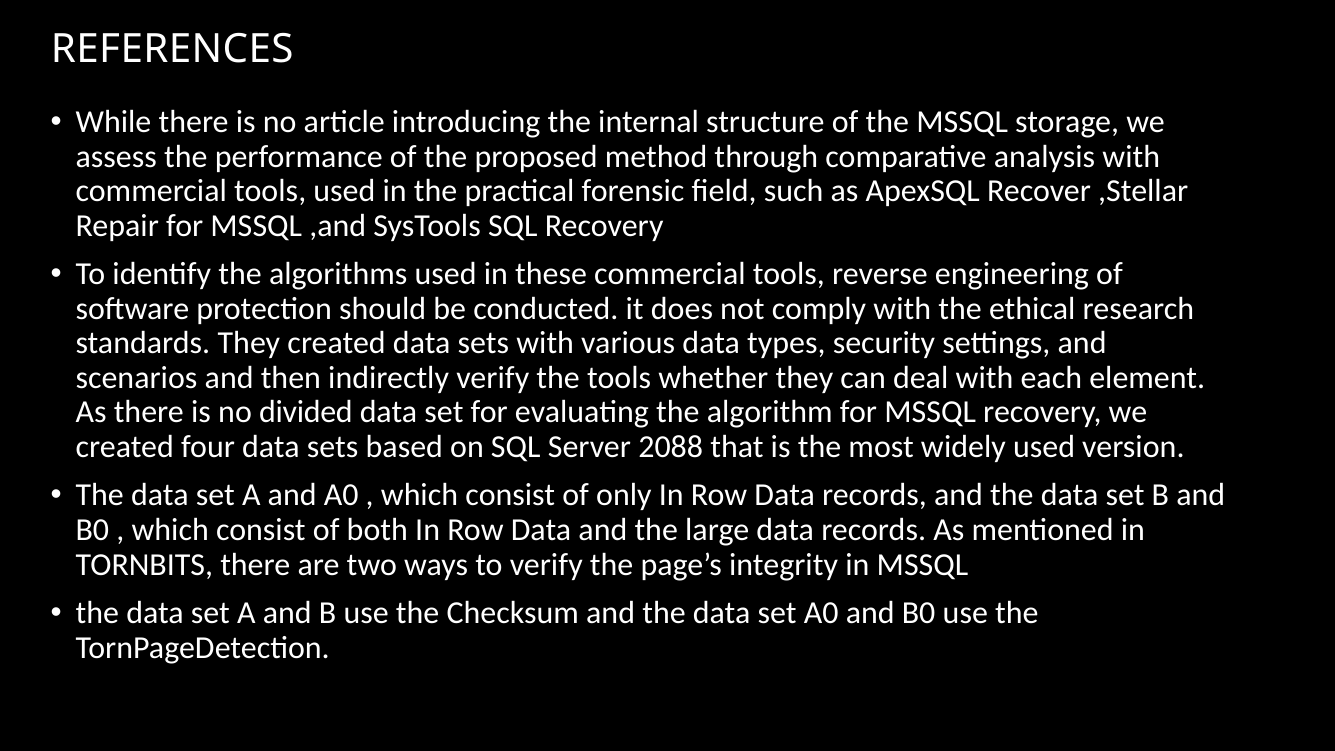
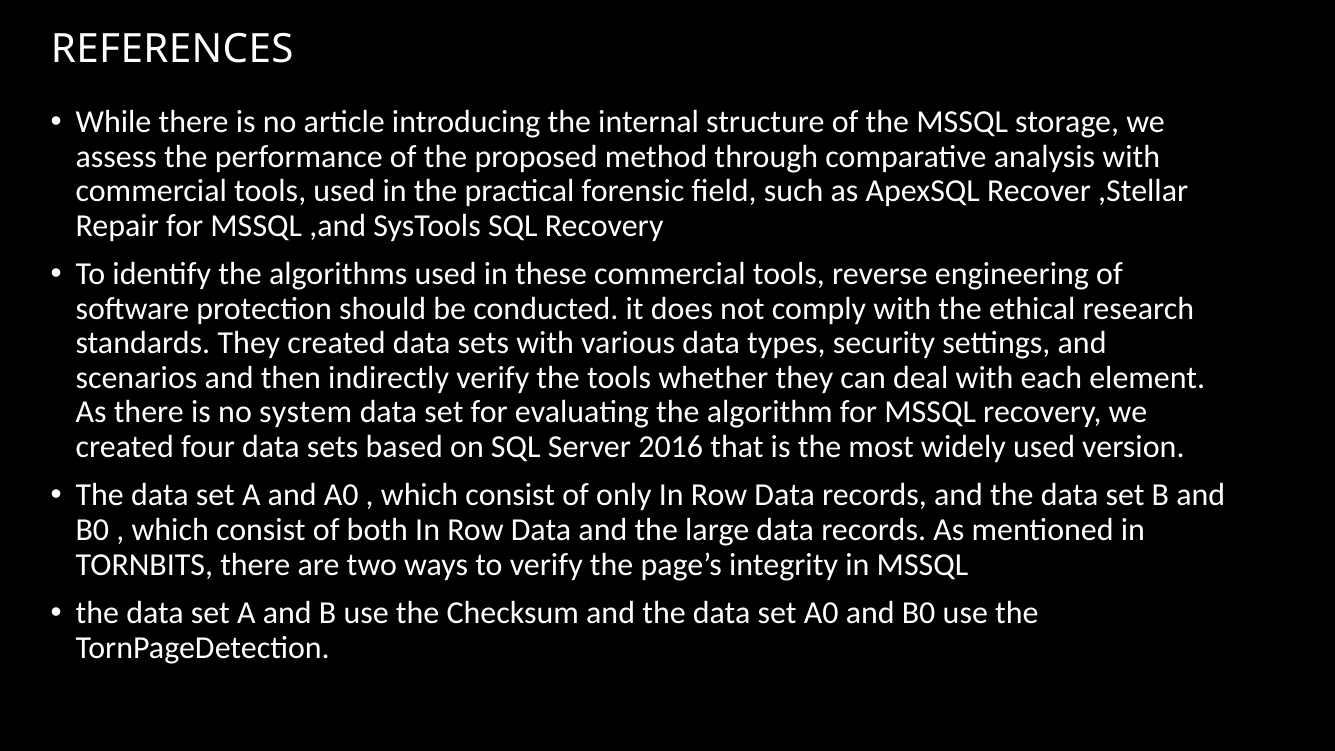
divided: divided -> system (306, 412)
2088: 2088 -> 2016 (671, 447)
